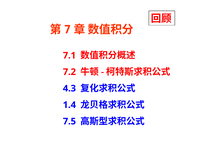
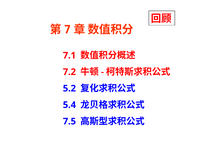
4.3: 4.3 -> 5.2 (69, 88)
1.4: 1.4 -> 5.4 (69, 105)
